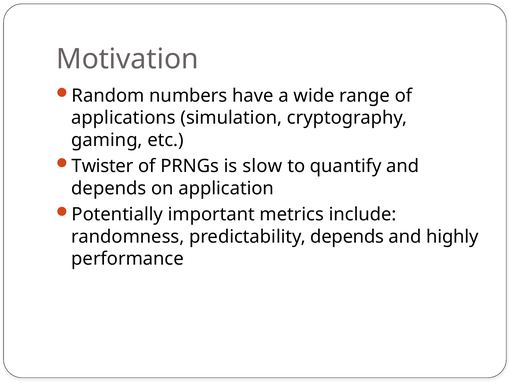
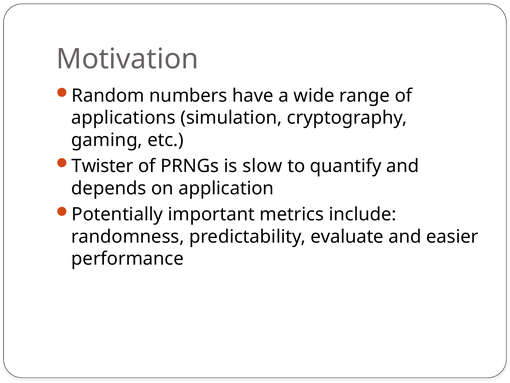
predictability depends: depends -> evaluate (347, 236)
highly: highly -> easier (452, 236)
